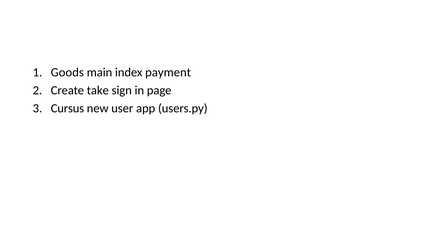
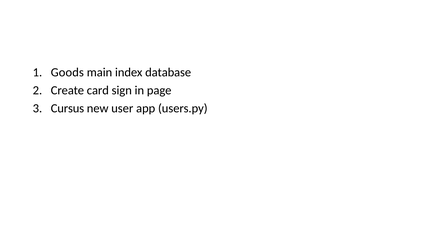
payment: payment -> database (168, 73)
take: take -> card (98, 91)
